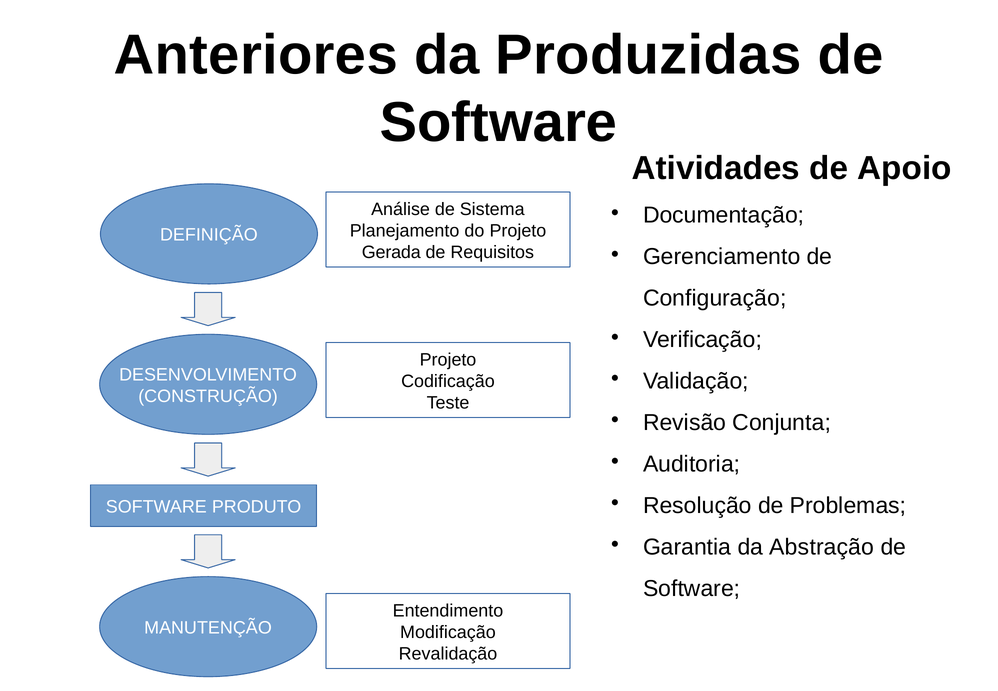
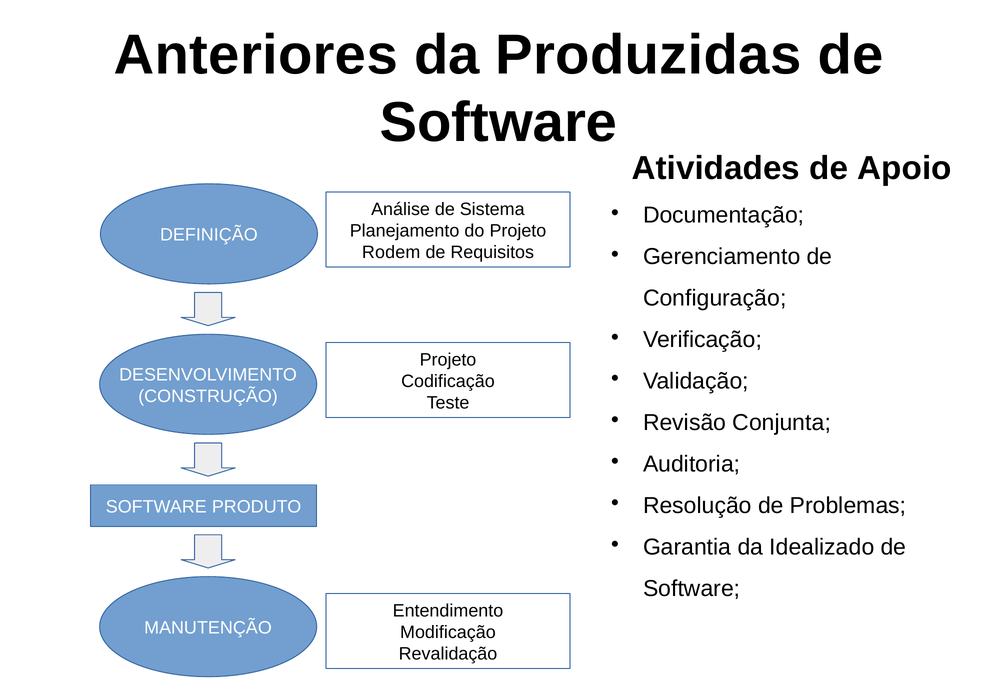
Gerada: Gerada -> Rodem (391, 252)
Abstração: Abstração -> Idealizado (822, 547)
